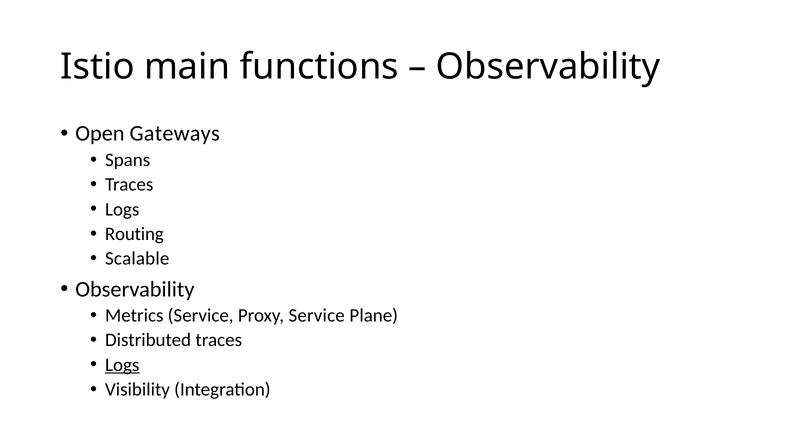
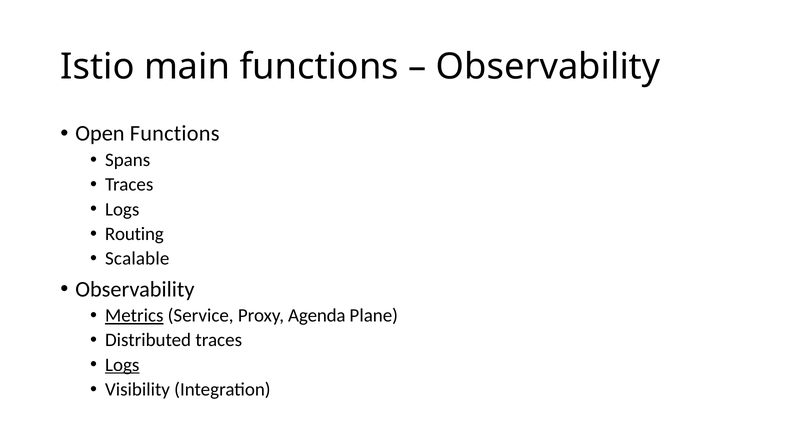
Open Gateways: Gateways -> Functions (175, 134)
Metrics underline: none -> present (134, 316)
Proxy Service: Service -> Agenda (317, 316)
